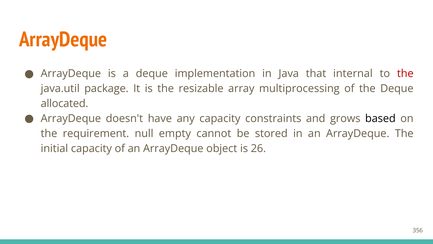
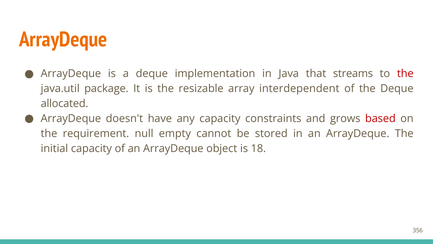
internal: internal -> streams (353, 73)
multiprocessing: multiprocessing -> interdependent (299, 88)
based colour: black -> red (380, 118)
26: 26 -> 18 (258, 148)
